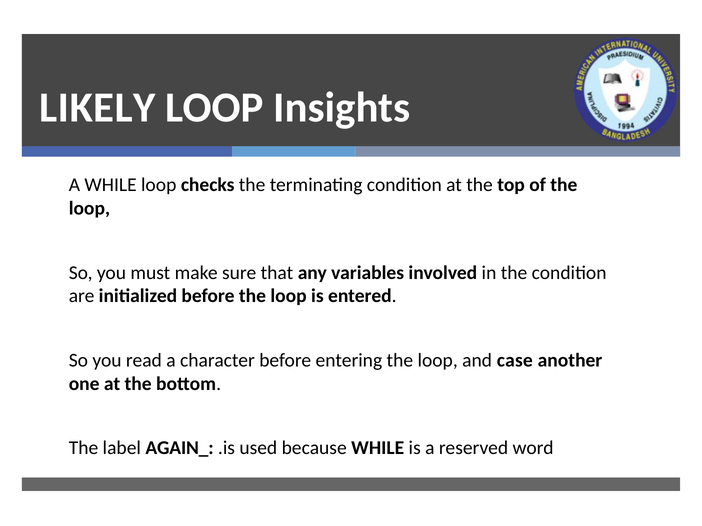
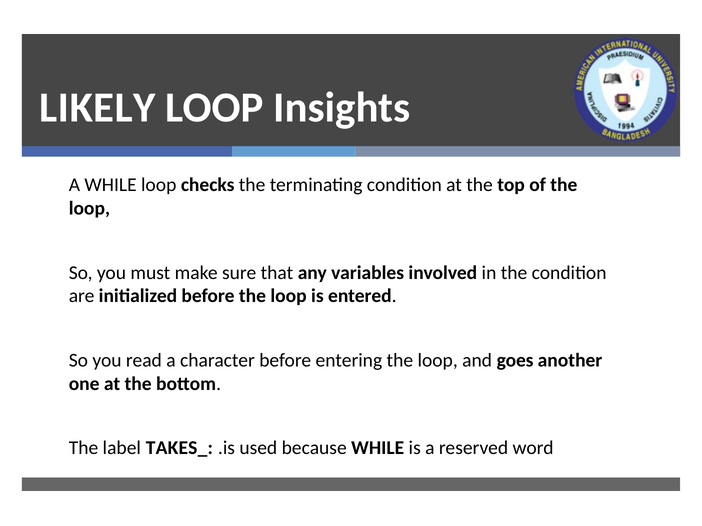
case: case -> goes (515, 361)
AGAIN_: AGAIN_ -> TAKES_ (179, 448)
